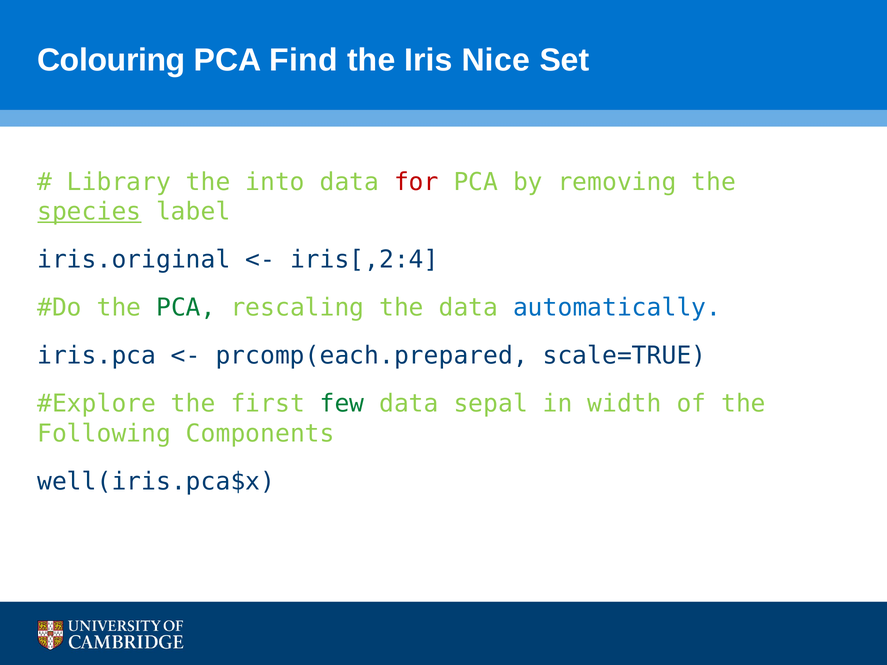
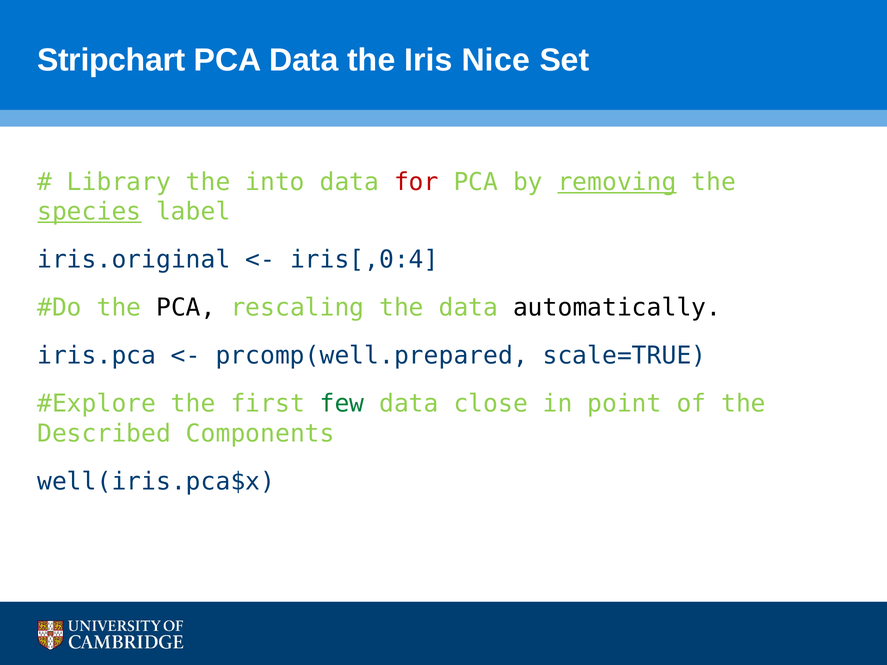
Colouring: Colouring -> Stripchart (111, 60)
PCA Find: Find -> Data (304, 60)
removing underline: none -> present (617, 182)
iris[,2:4: iris[,2:4 -> iris[,0:4 (364, 260)
PCA colour: green -> black (186, 308)
automatically colour: blue -> black (617, 308)
prcomp(each.prepared: prcomp(each.prepared -> prcomp(well.prepared (372, 356)
sepal: sepal -> close (491, 404)
width: width -> point (625, 404)
Following: Following -> Described (104, 434)
